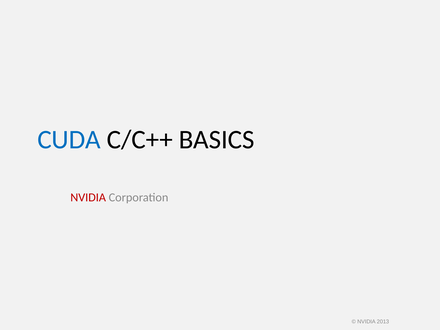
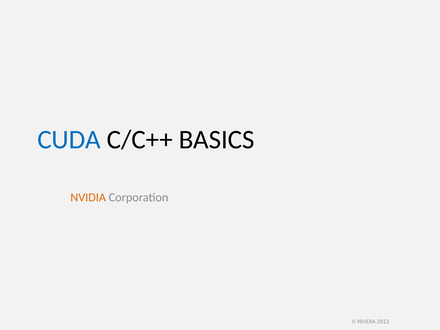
NVIDIA colour: red -> orange (88, 197)
